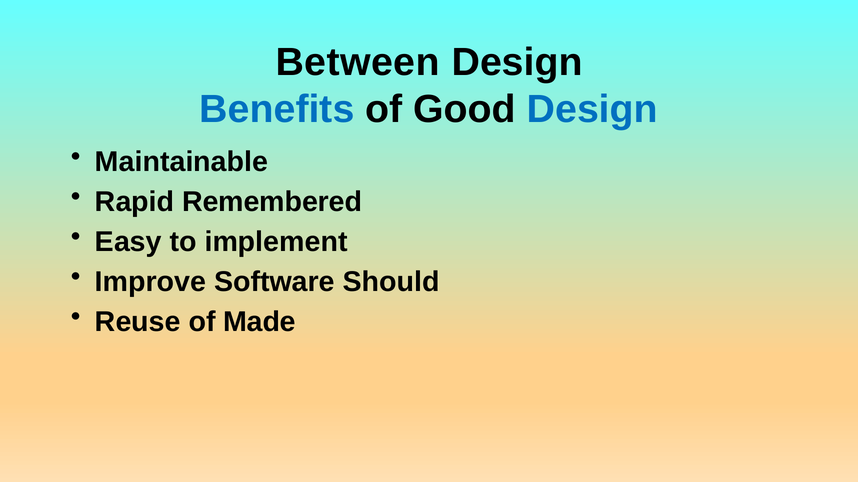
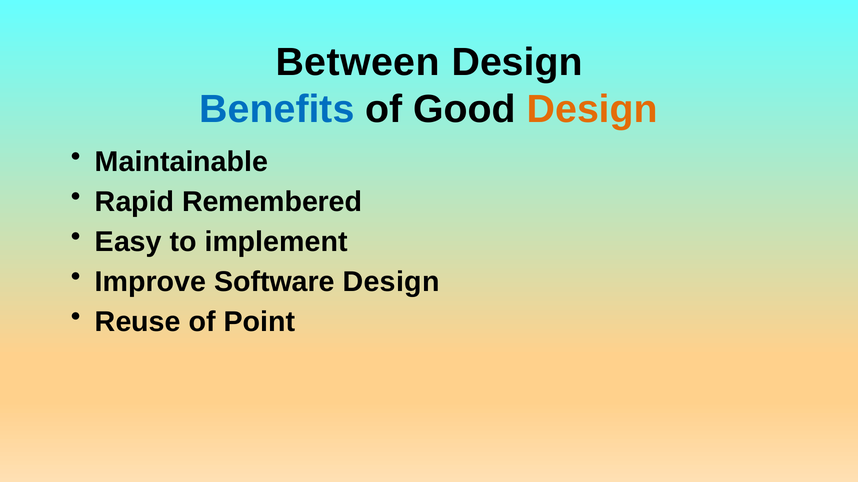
Design colour: blue -> orange (592, 109)
Software Should: Should -> Design (391, 282)
Made: Made -> Point (259, 322)
